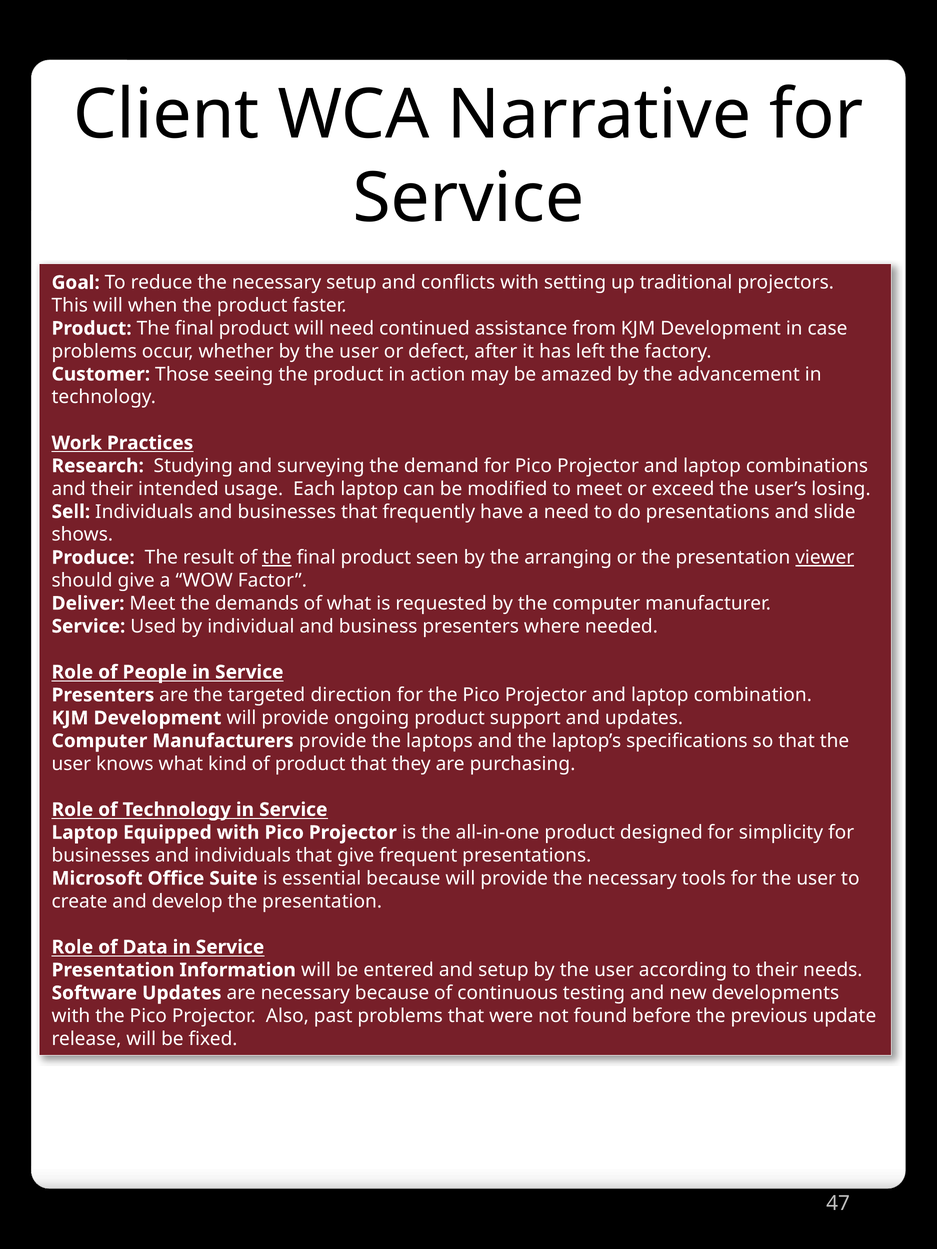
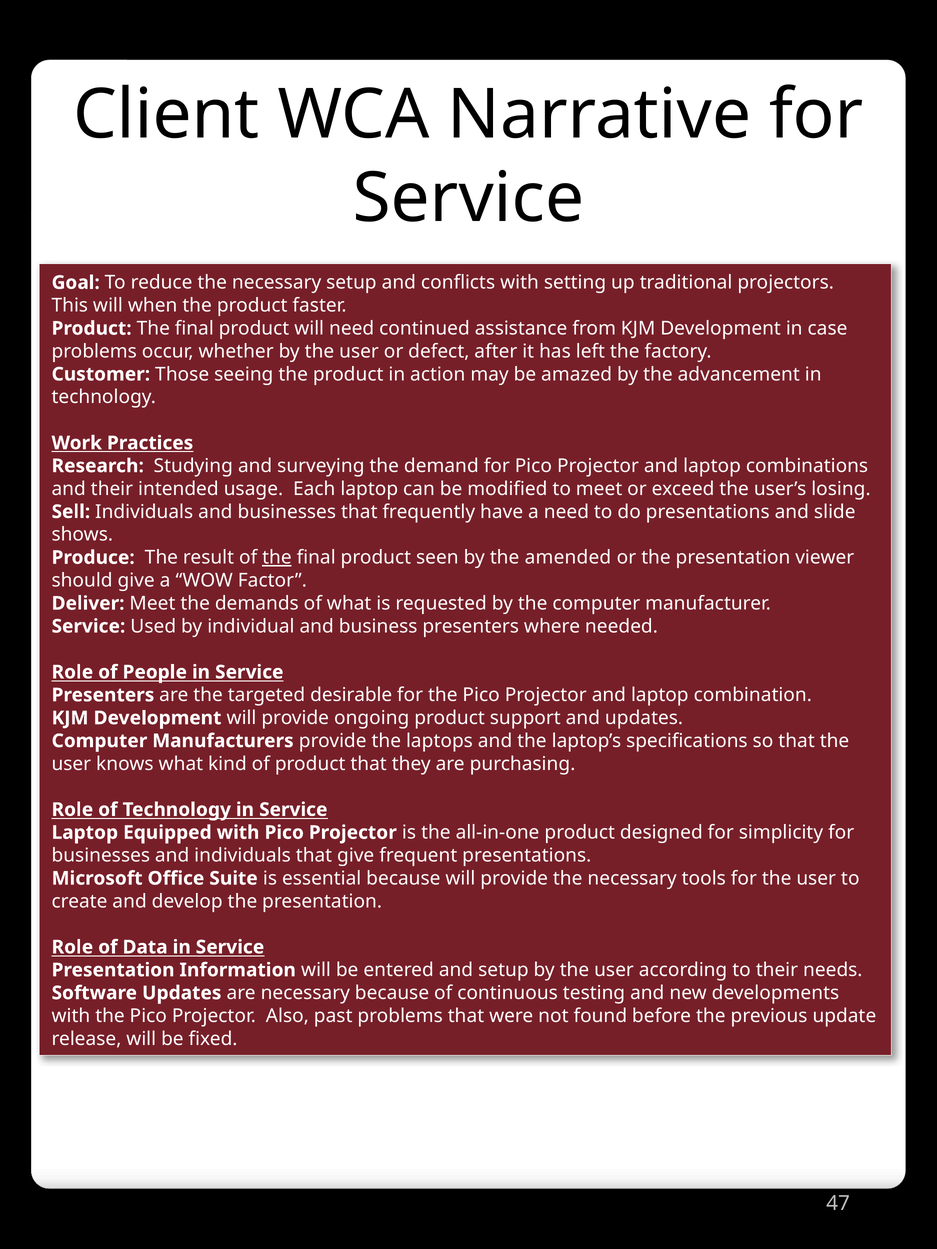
arranging: arranging -> amended (568, 558)
viewer underline: present -> none (825, 558)
direction: direction -> desirable (351, 695)
